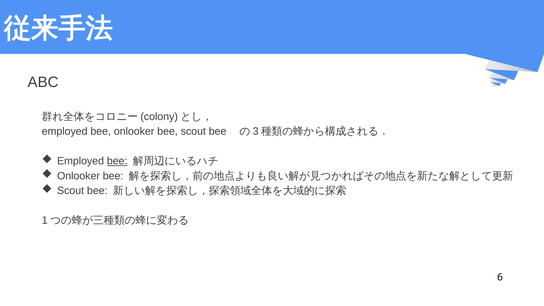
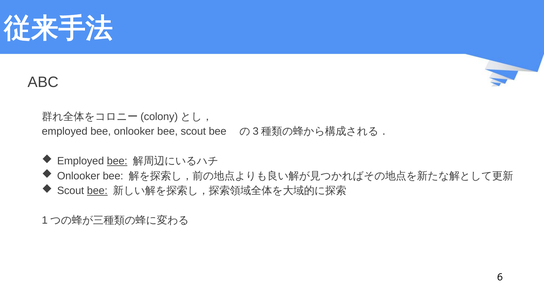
bee underline: none -> present (97, 191)
